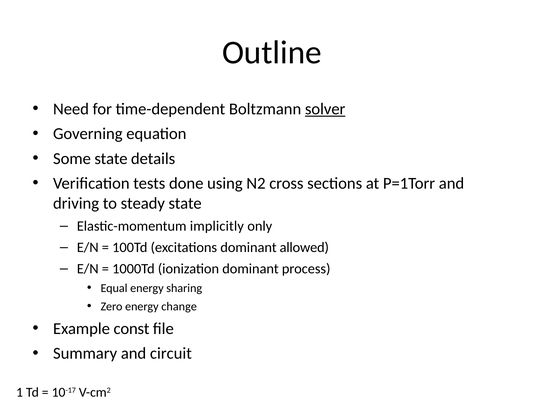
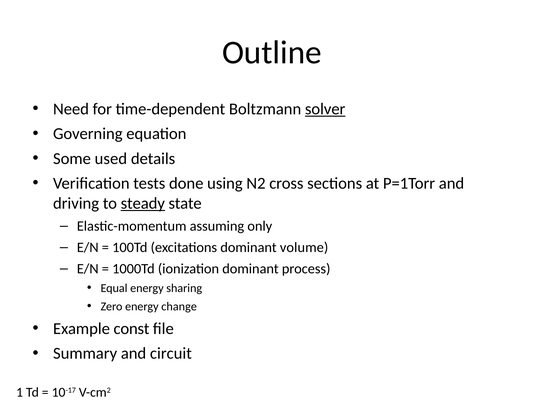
Some state: state -> used (111, 159)
steady underline: none -> present (143, 203)
implicitly: implicitly -> assuming (217, 226)
allowed: allowed -> volume (304, 247)
